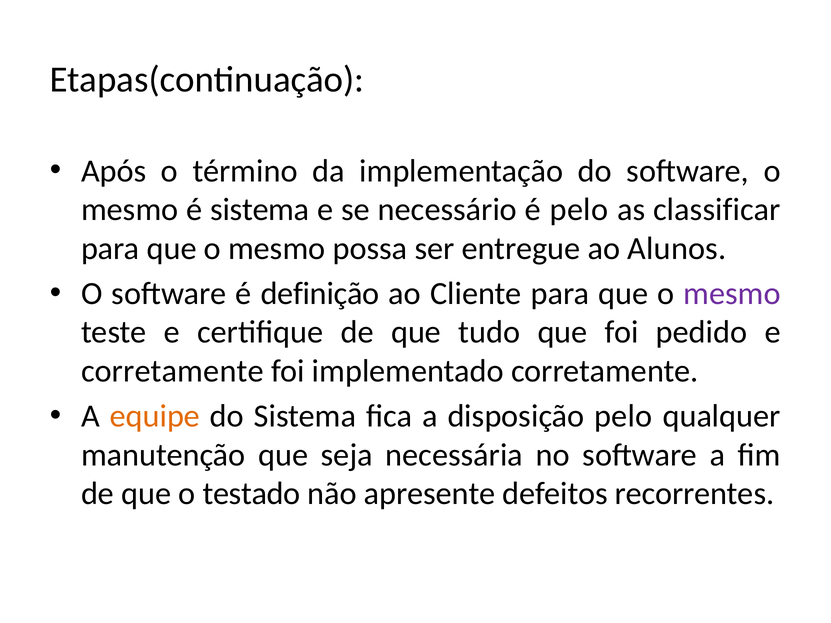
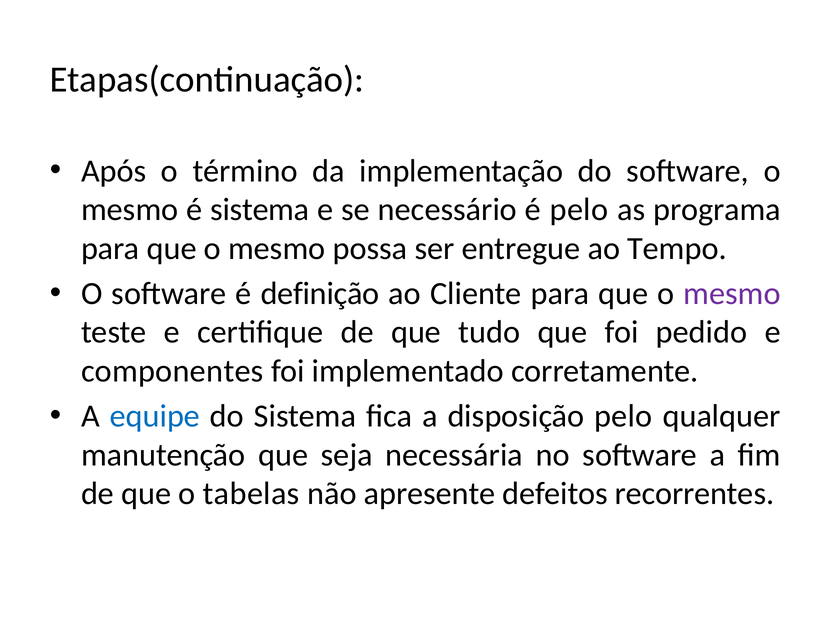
classificar: classificar -> programa (717, 210)
Alunos: Alunos -> Tempo (677, 249)
corretamente: corretamente -> componentes (172, 371)
equipe colour: orange -> blue (155, 416)
testado: testado -> tabelas (251, 494)
